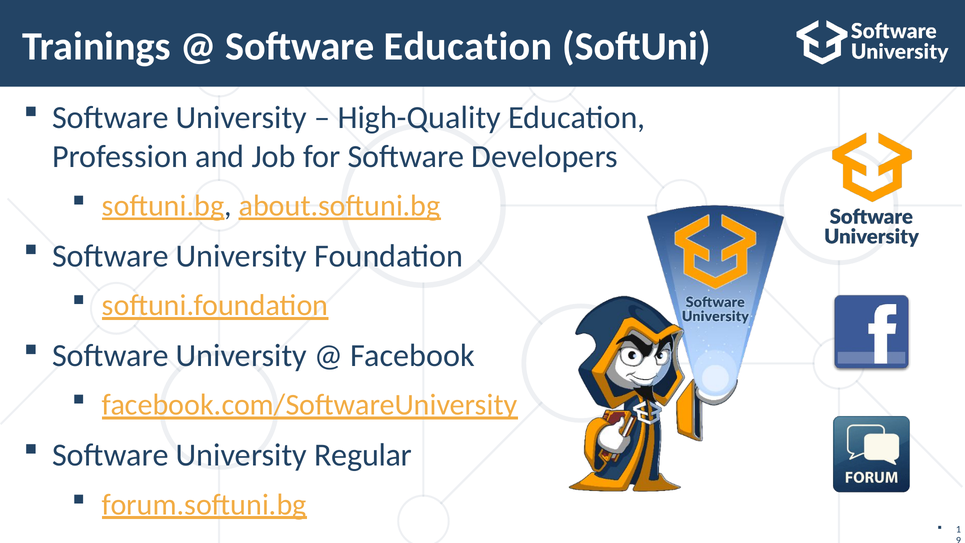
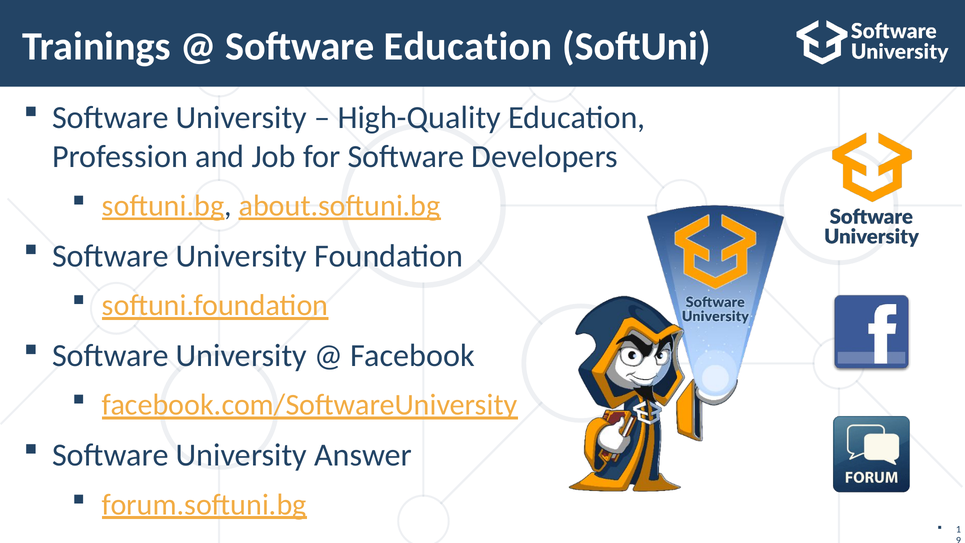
Regular: Regular -> Answer (363, 455)
